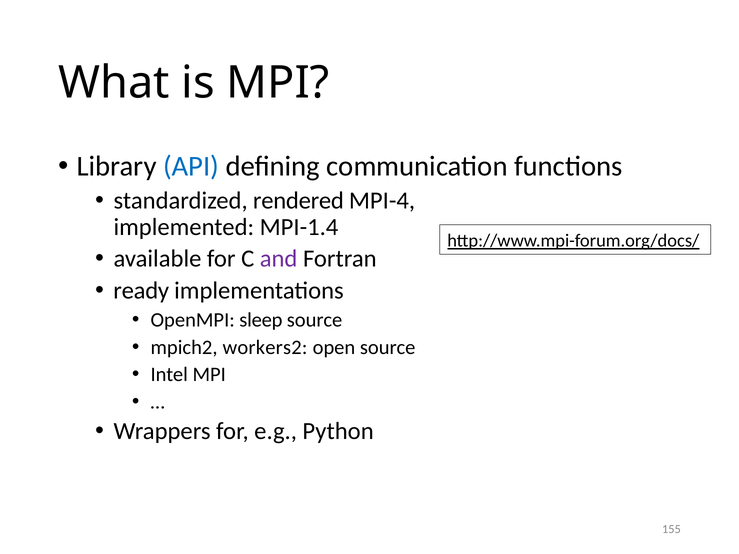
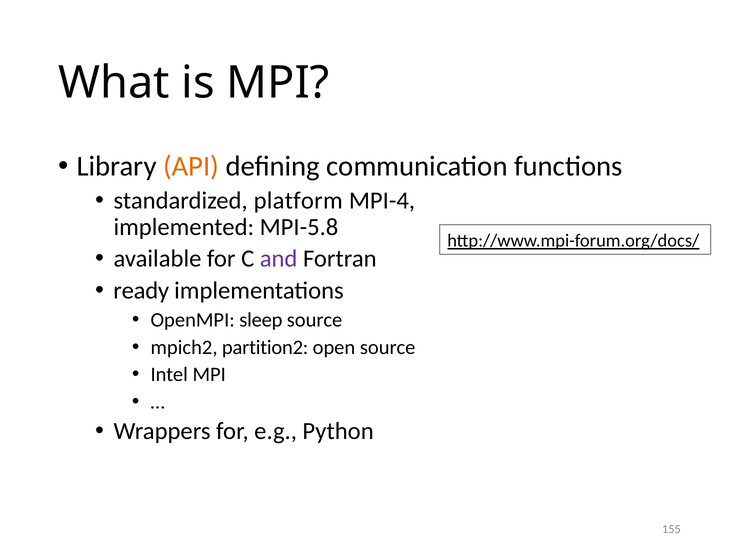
API colour: blue -> orange (191, 167)
rendered: rendered -> platform (298, 201)
MPI-1.4: MPI-1.4 -> MPI-5.8 (299, 227)
workers2: workers2 -> partition2 (265, 347)
